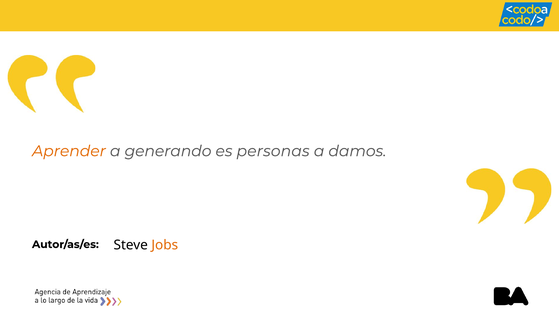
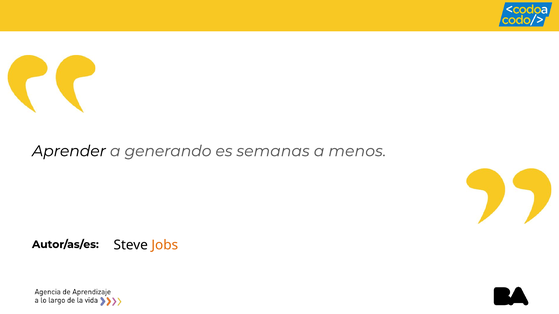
Aprender colour: orange -> black (69, 151)
personas: personas -> semanas (273, 151)
damos: damos -> menos (357, 151)
